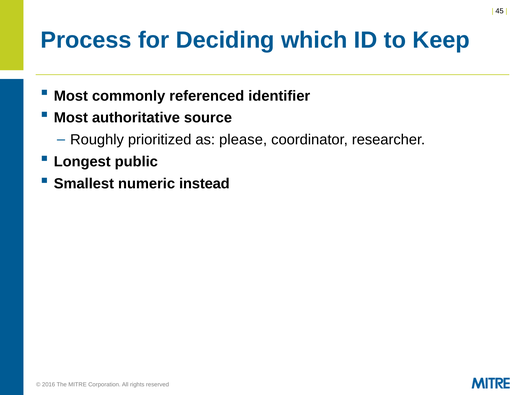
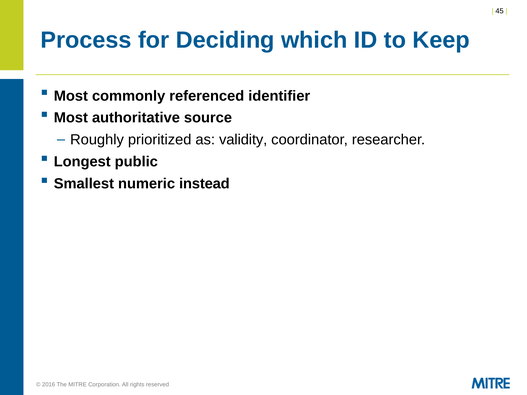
please: please -> validity (243, 140)
